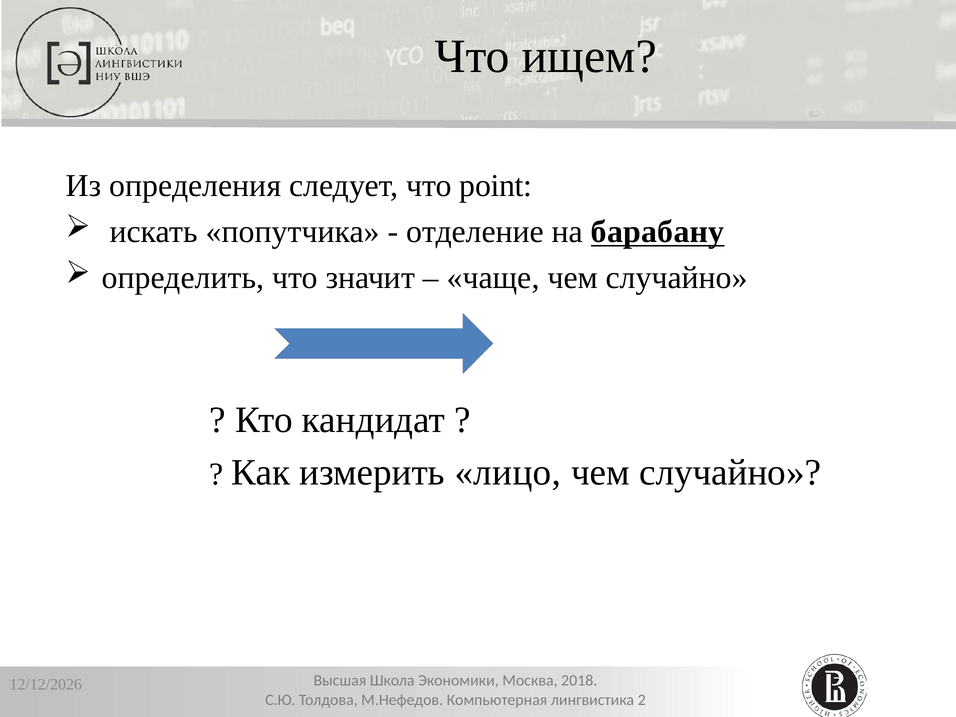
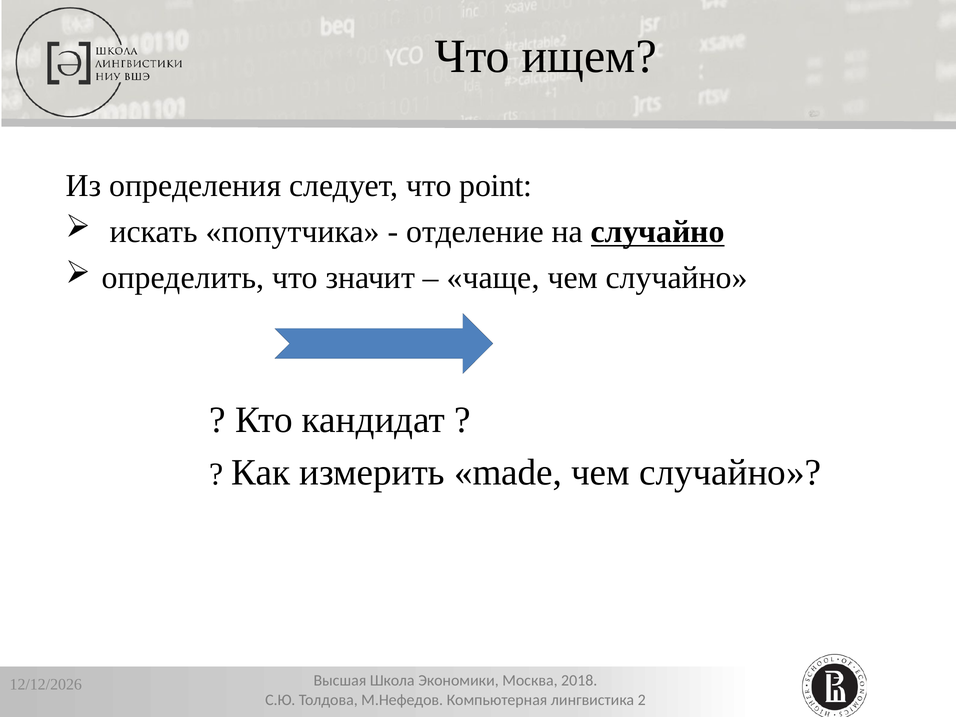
на барабану: барабану -> случайно (658, 232)
лицо: лицо -> made (508, 473)
